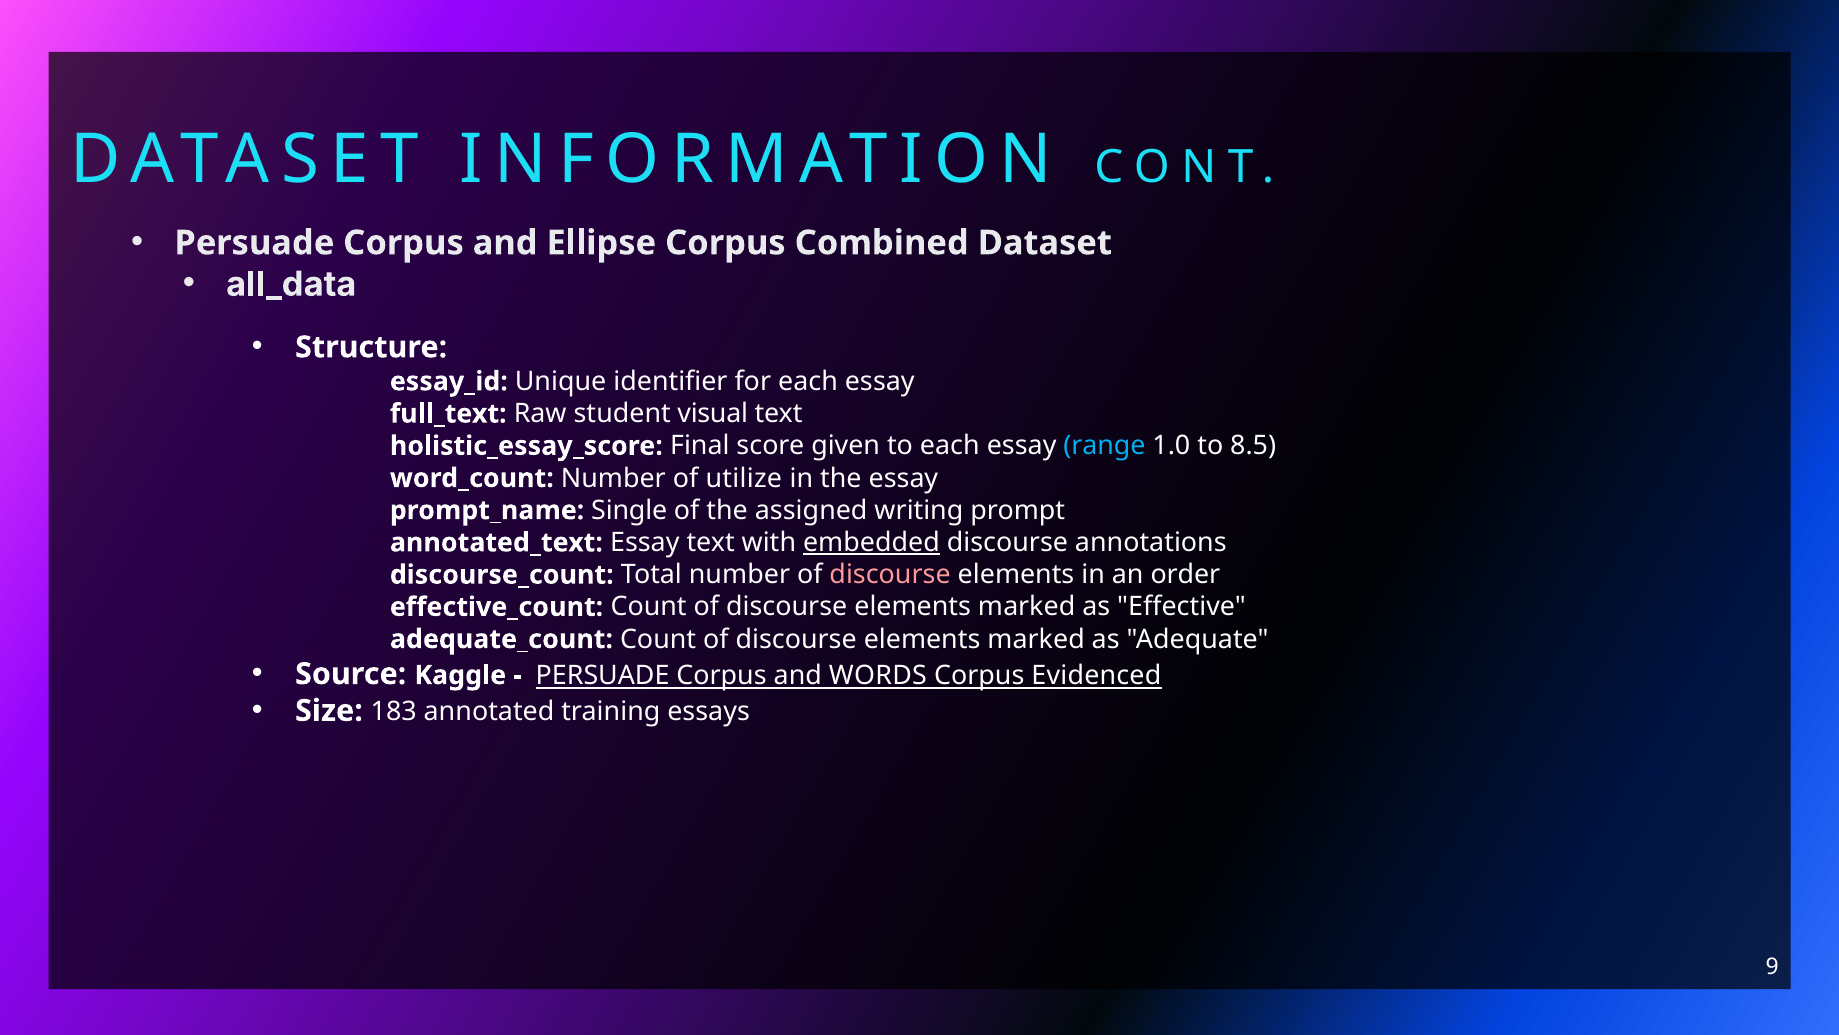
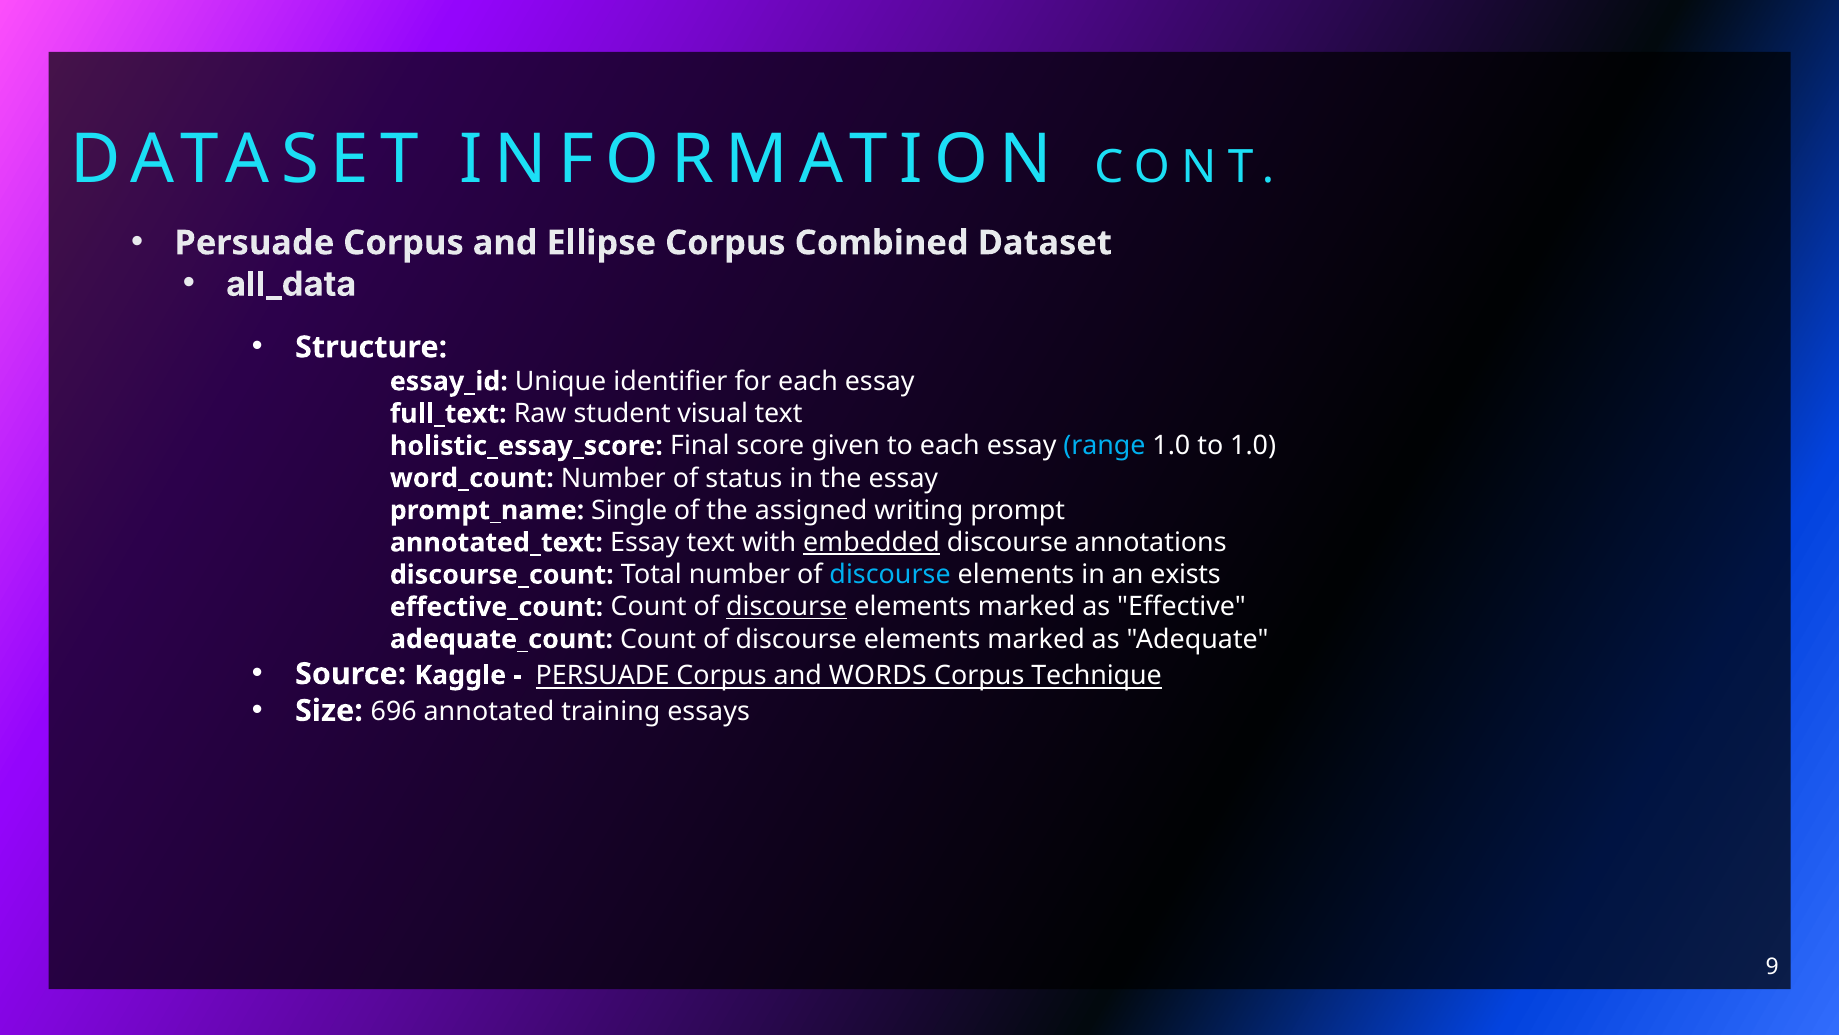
to 8.5: 8.5 -> 1.0 (1253, 446)
utilize: utilize -> status (744, 478)
discourse colour: pink -> light blue (890, 574)
order: order -> exists (1186, 574)
discourse underline: none -> present (787, 607)
Evidenced: Evidenced -> Technique (1097, 675)
183: 183 -> 696 (394, 712)
